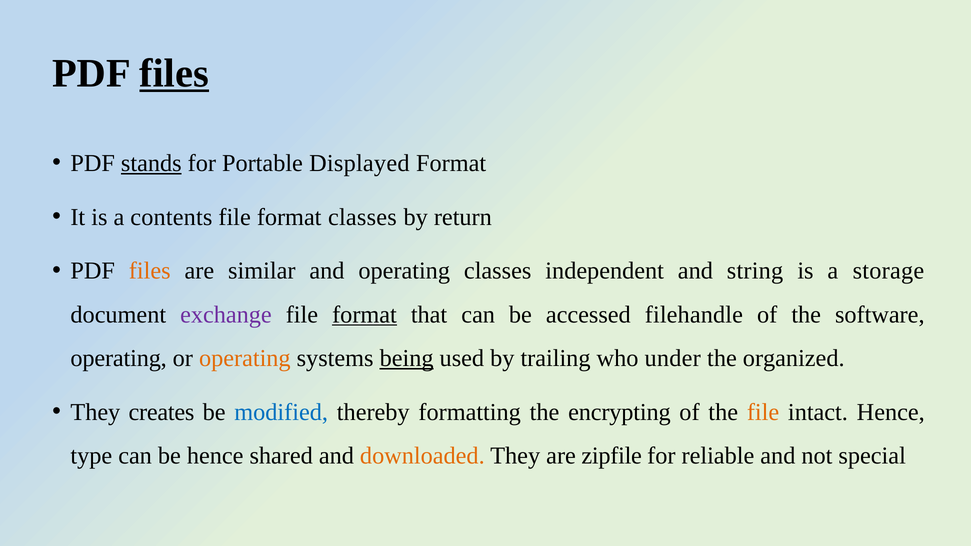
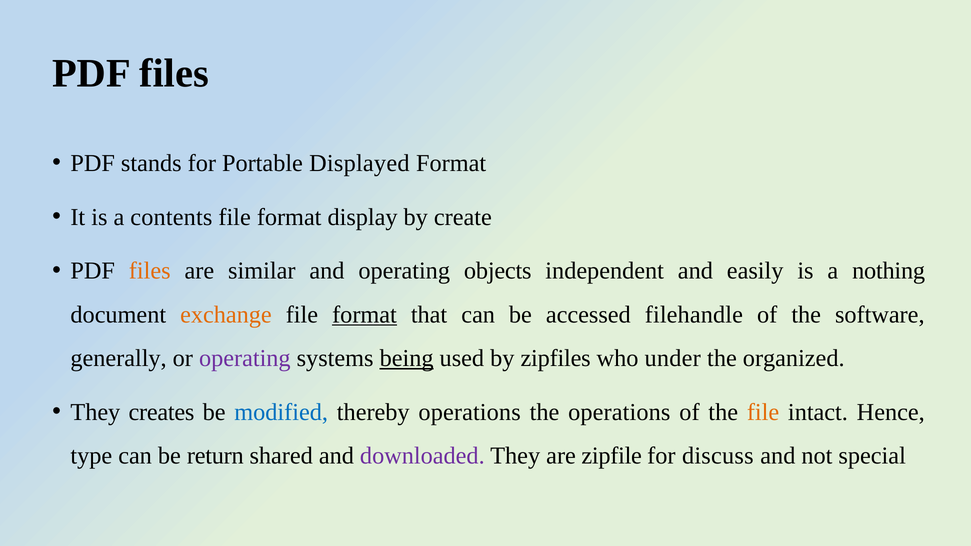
files underline: present -> none (174, 73)
stands underline: present -> none (151, 163)
format classes: classes -> display (363, 217)
return: return -> create (463, 217)
operating classes: classes -> objects (498, 271)
string: string -> easily (755, 271)
storage: storage -> nothing (889, 271)
exchange colour: purple -> orange (226, 315)
operating: operating -> generally (119, 358)
operating colour: orange -> purple (245, 358)
trailing: trailing -> zipfiles (556, 358)
thereby formatting: formatting -> operations (470, 412)
the encrypting: encrypting -> operations (619, 412)
be hence: hence -> return (215, 456)
downloaded colour: orange -> purple (422, 456)
reliable: reliable -> discuss (718, 456)
